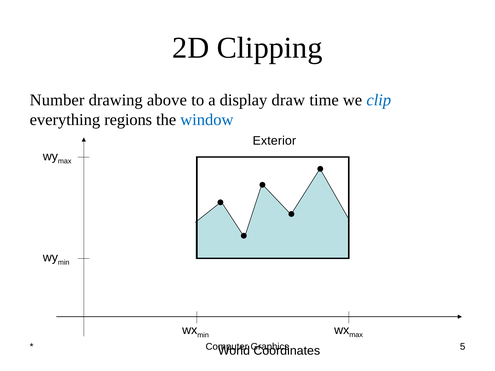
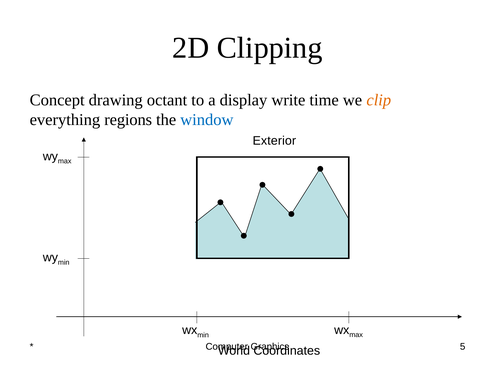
Number: Number -> Concept (57, 100)
above: above -> octant (167, 100)
draw: draw -> write (288, 100)
clip colour: blue -> orange (379, 100)
